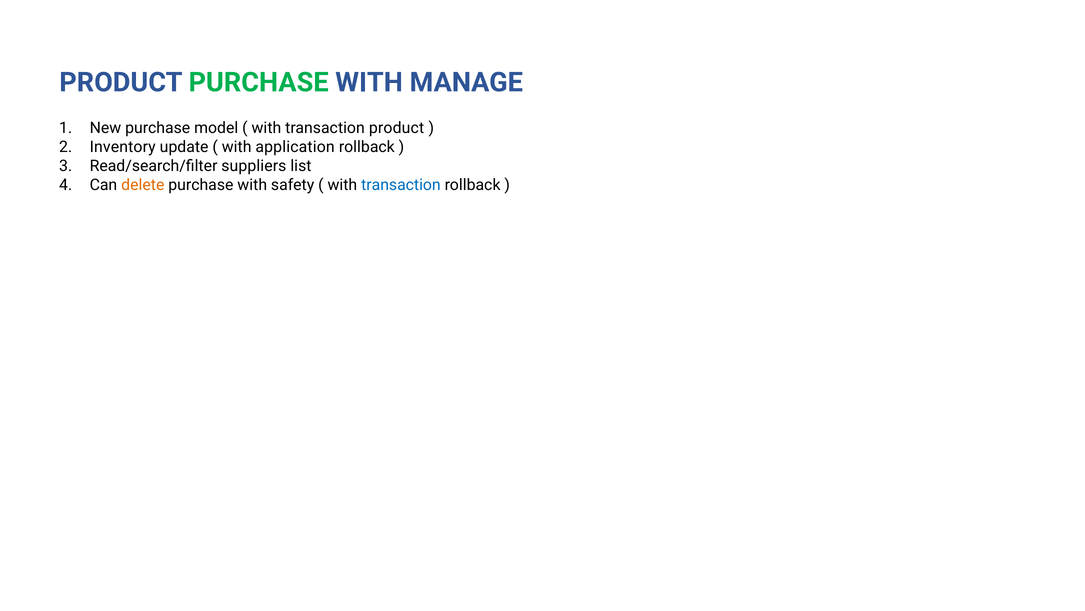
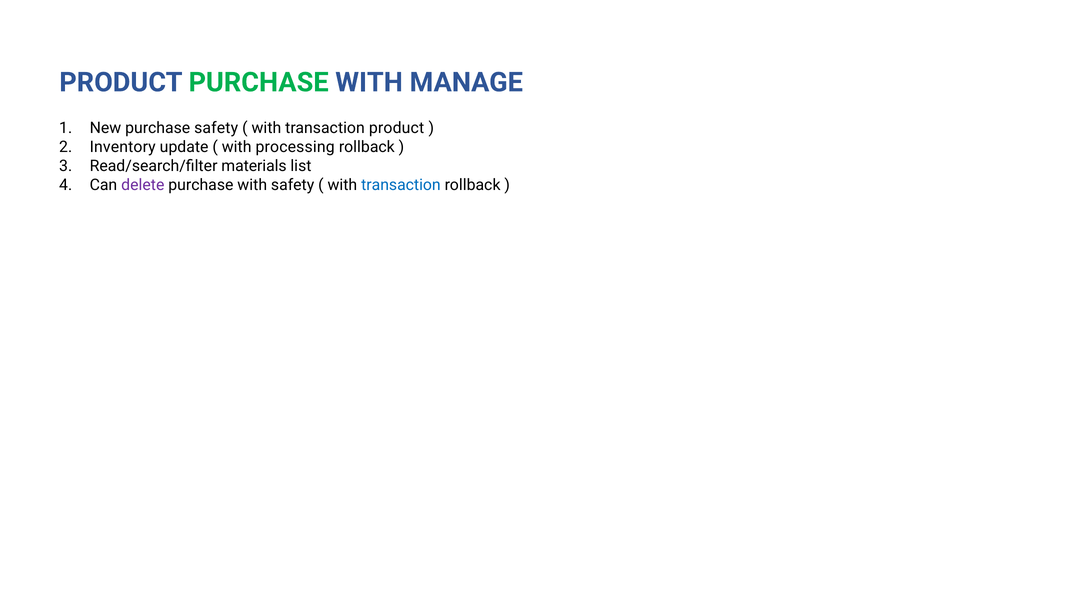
purchase model: model -> safety (216, 128)
application: application -> processing (295, 147)
suppliers: suppliers -> materials (254, 166)
delete colour: orange -> purple (143, 185)
